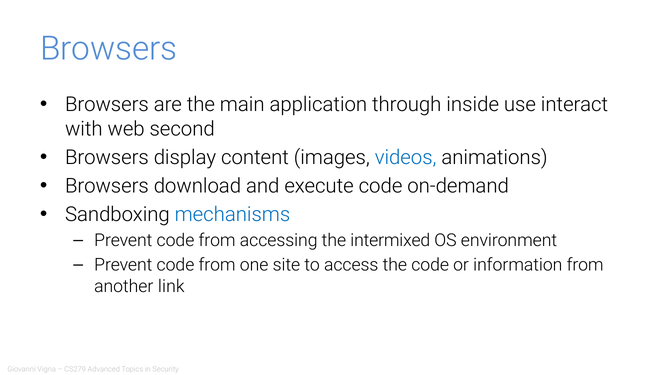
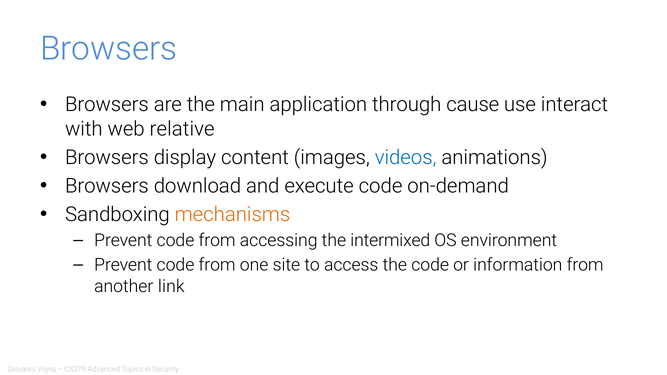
inside: inside -> cause (473, 105)
second: second -> relative (182, 129)
mechanisms colour: blue -> orange (232, 215)
